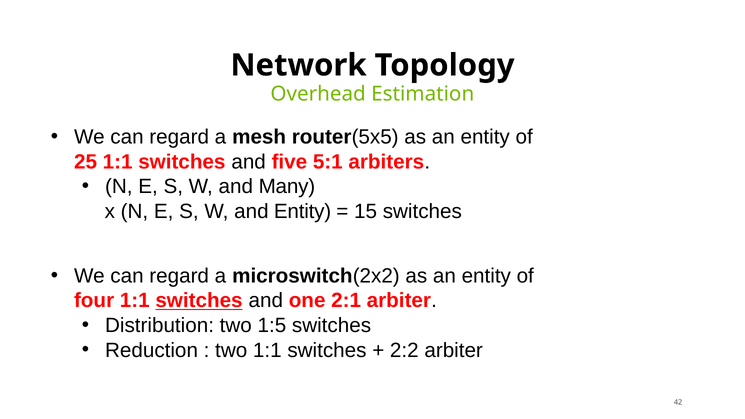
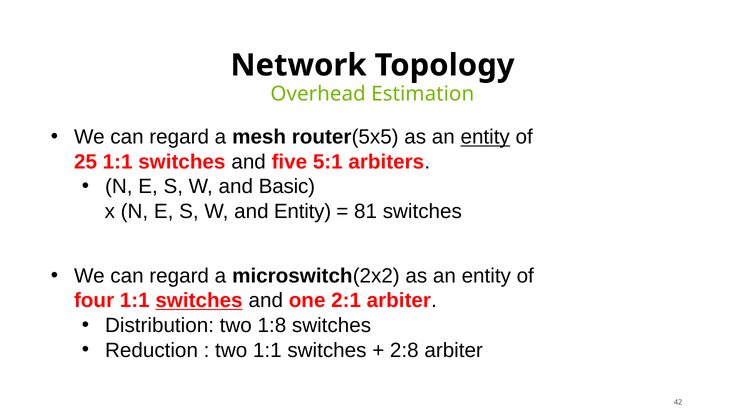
entity underline: none -> present (485, 137)
Many: Many -> Basic (287, 187)
15: 15 -> 81 (366, 212)
1:5: 1:5 -> 1:8 (272, 326)
2:2: 2:2 -> 2:8 (404, 350)
